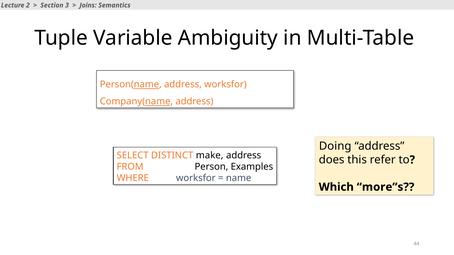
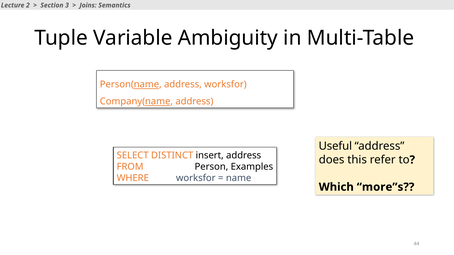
Doing: Doing -> Useful (335, 146)
make: make -> insert (210, 155)
